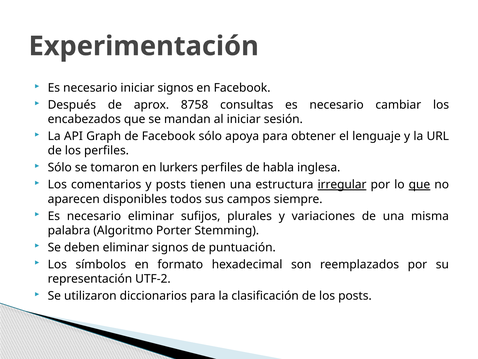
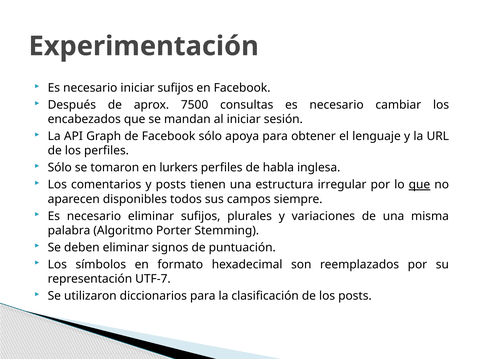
iniciar signos: signos -> sufijos (176, 88)
8758: 8758 -> 7500 (195, 105)
irregular underline: present -> none (342, 184)
UTF-2: UTF-2 -> UTF-7 (153, 278)
